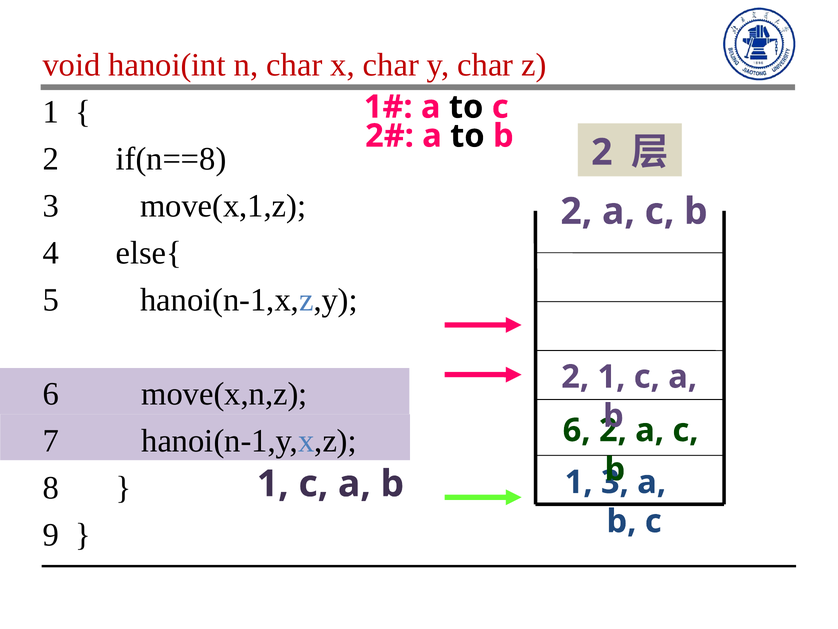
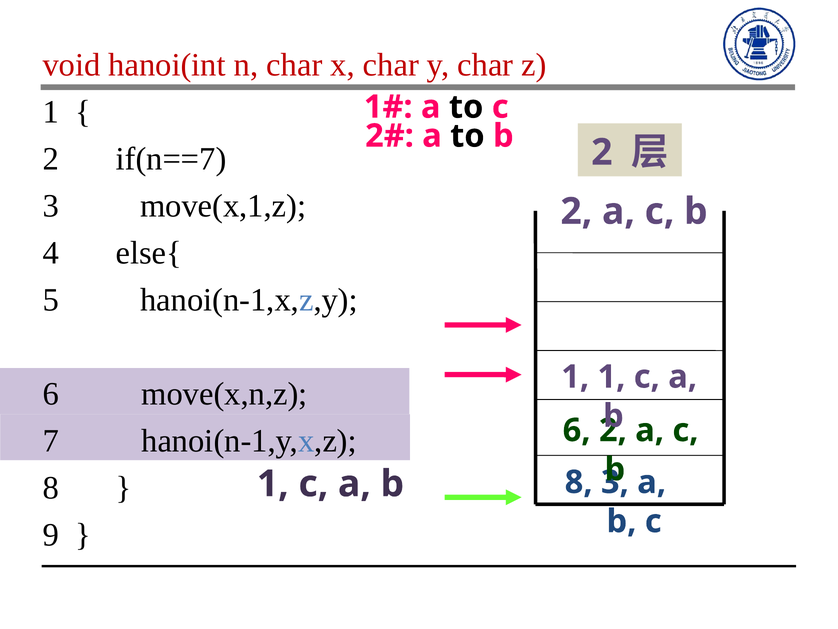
if(n==8: if(n==8 -> if(n==7 (171, 159)
2: 2 -> 1 (575, 377)
1: 1 -> 8 (579, 482)
